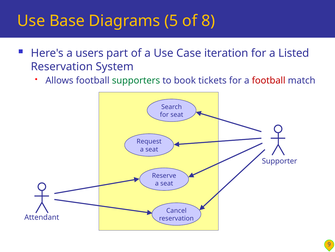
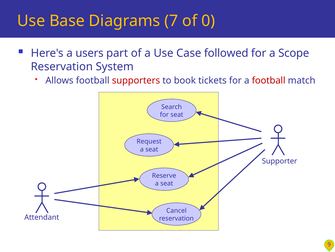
5: 5 -> 7 (171, 21)
8: 8 -> 0 (208, 21)
iteration: iteration -> followed (226, 53)
Listed: Listed -> Scope (294, 53)
supporters colour: green -> red (136, 80)
